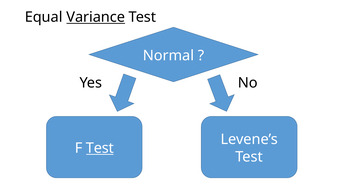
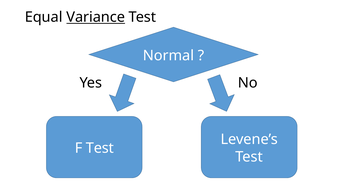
Test underline: present -> none (100, 148)
